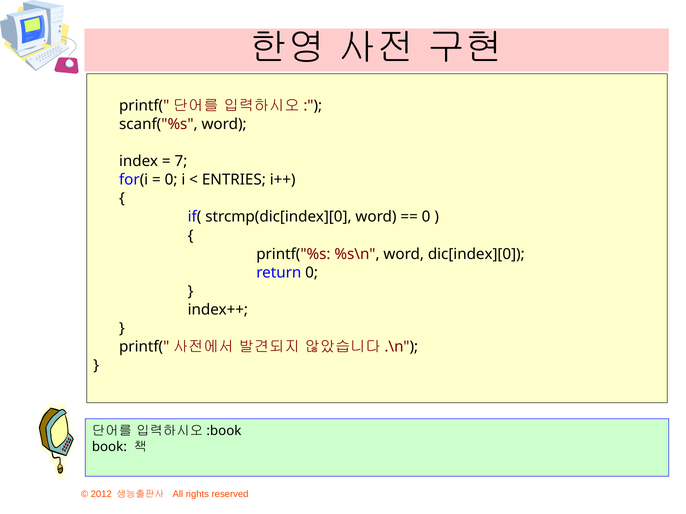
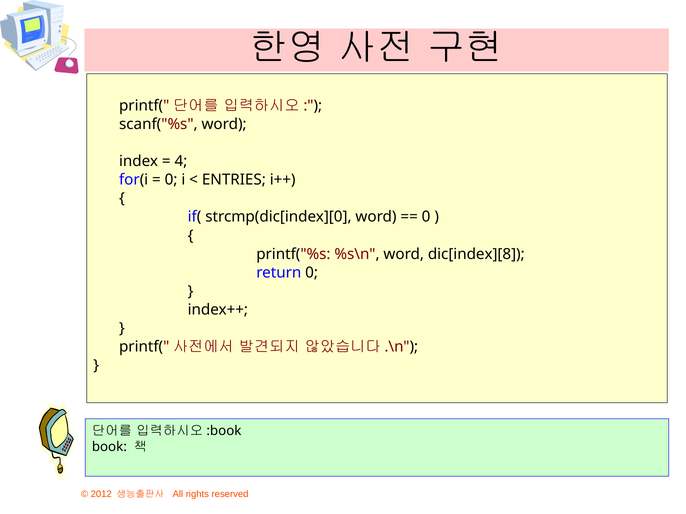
7: 7 -> 4 (181, 161)
dic[index][0: dic[index][0 -> dic[index][8 (476, 254)
